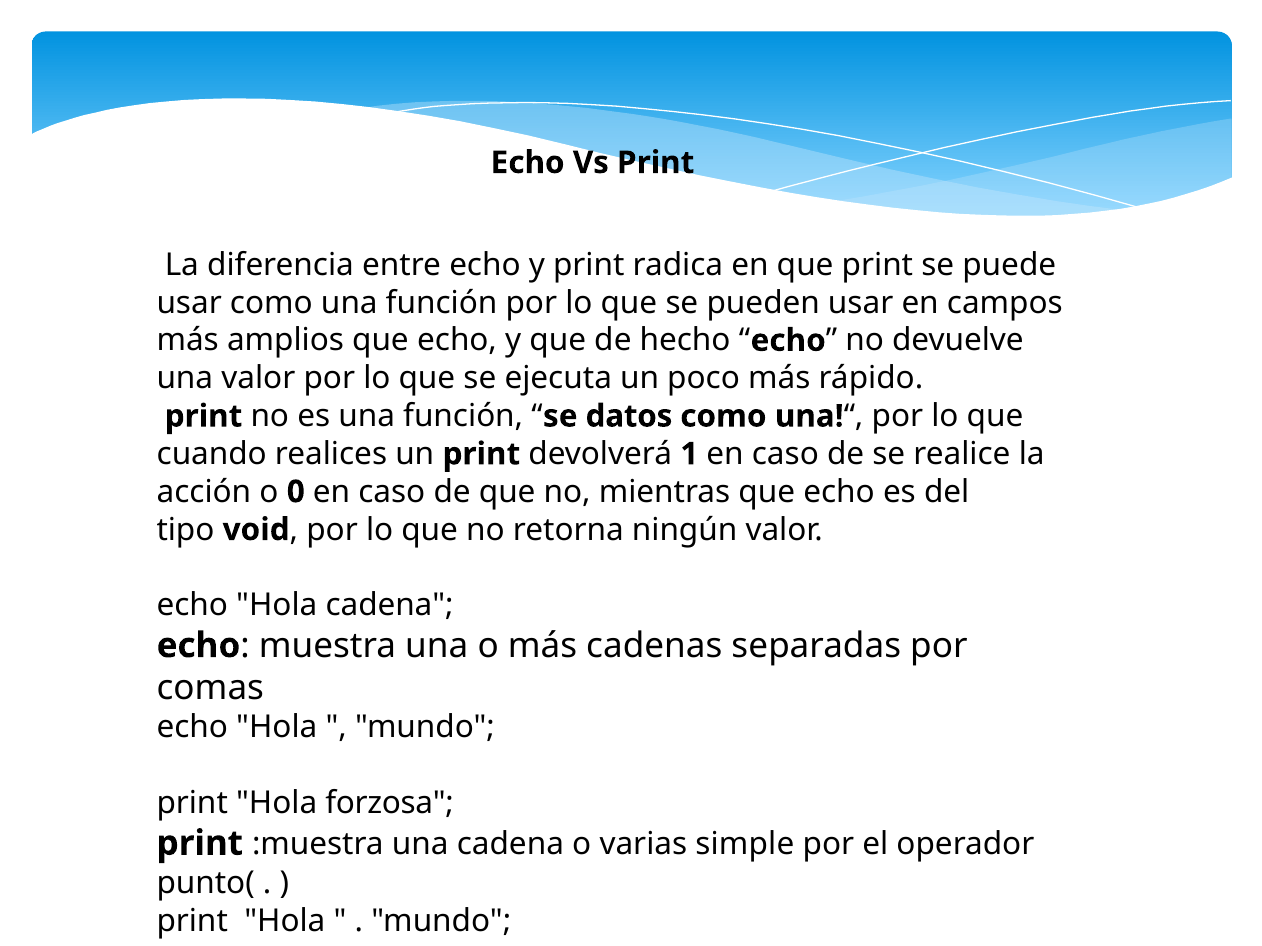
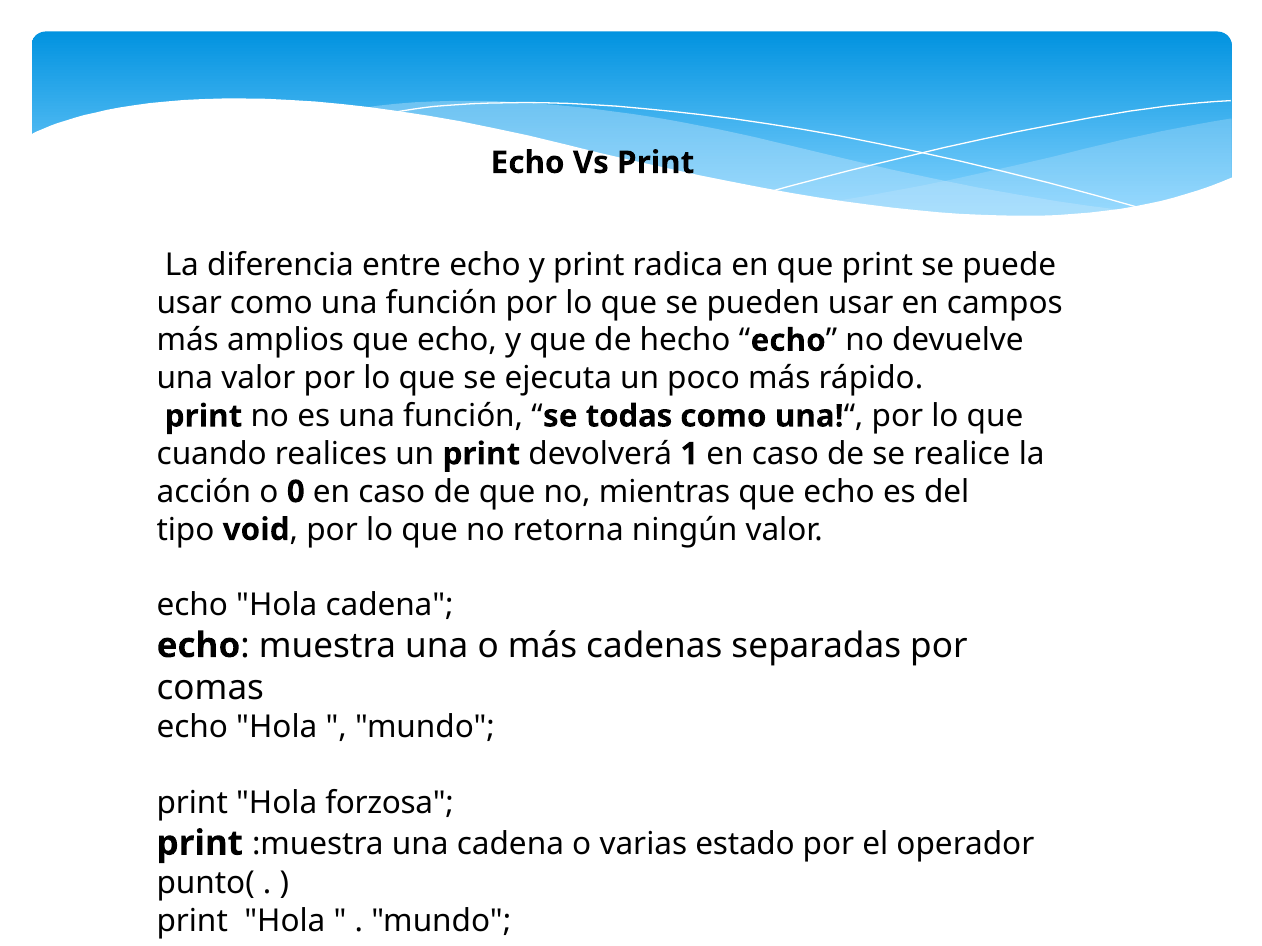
datos: datos -> todas (629, 416)
simple: simple -> estado (745, 845)
